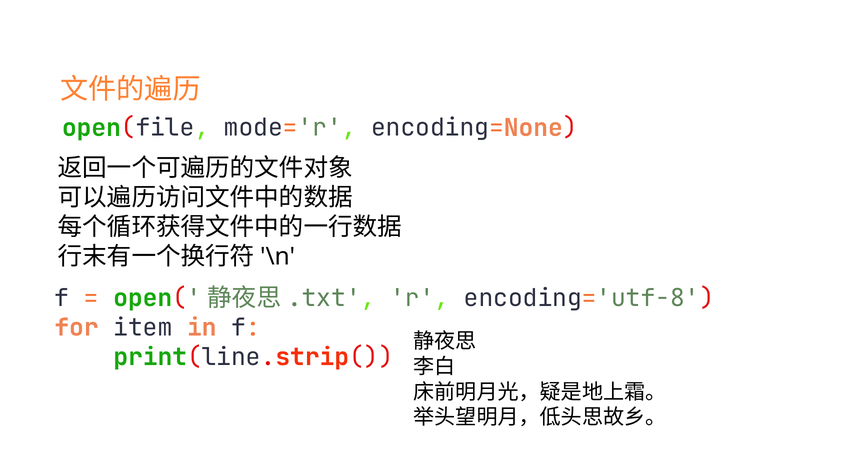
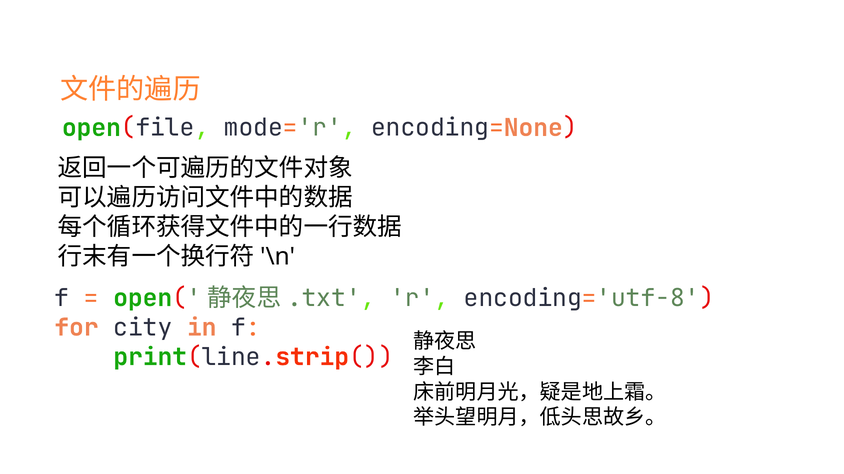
item: item -> city (143, 328)
